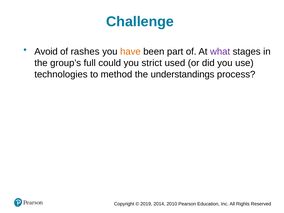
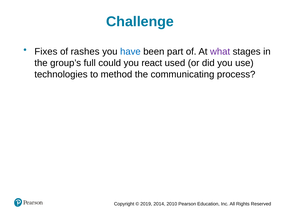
Avoid: Avoid -> Fixes (46, 52)
have colour: orange -> blue (130, 52)
strict: strict -> react (152, 63)
understandings: understandings -> communicating (182, 74)
